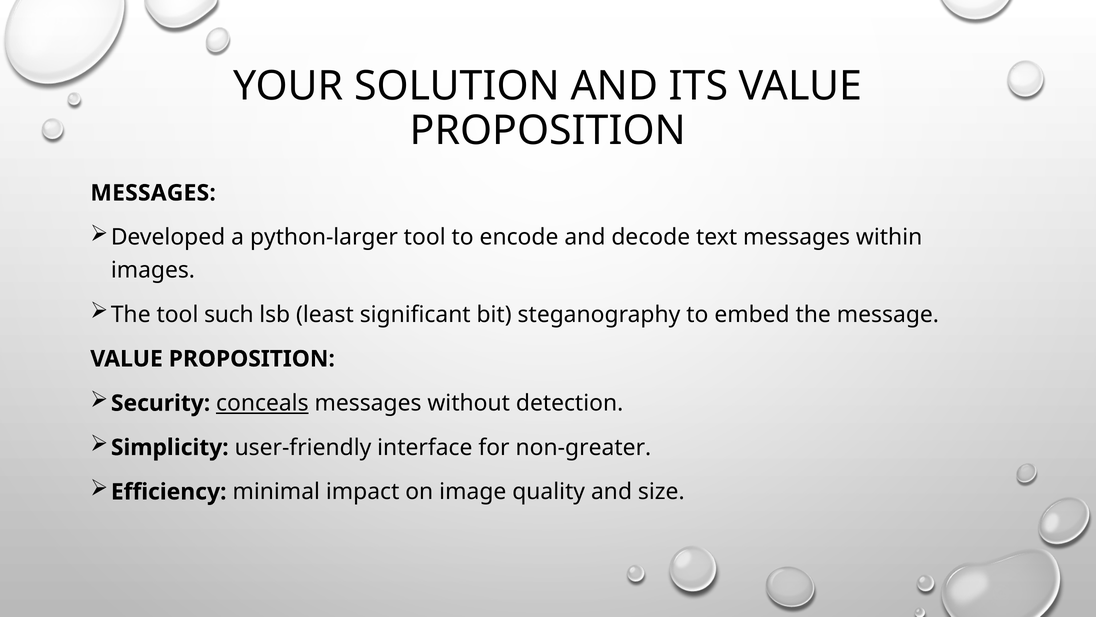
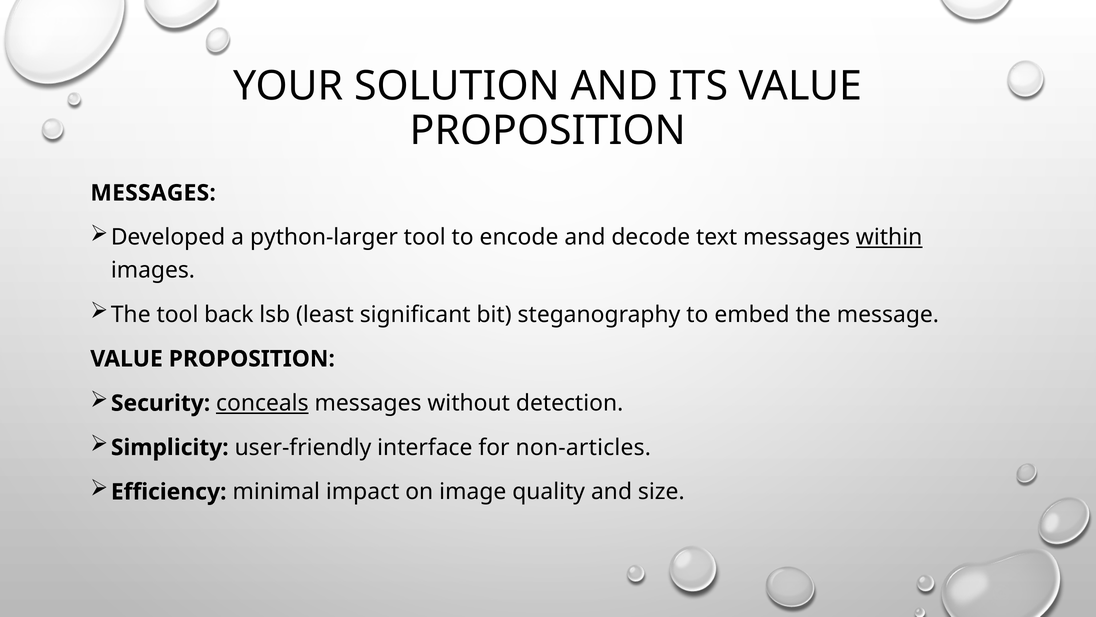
within underline: none -> present (889, 237)
such: such -> back (229, 314)
non-greater: non-greater -> non-articles (583, 447)
